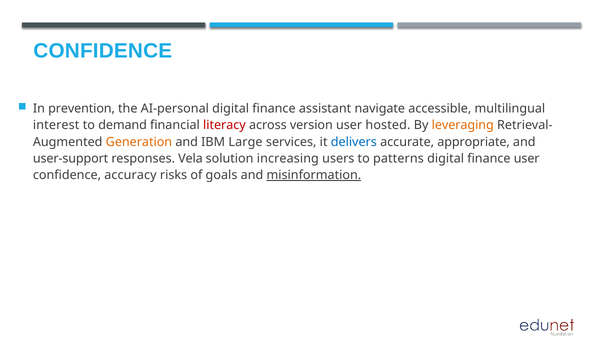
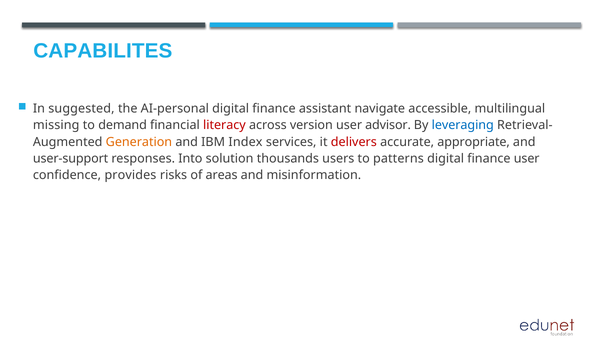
CONFIDENCE: CONFIDENCE -> CAPABILITES (103, 51)
prevention: prevention -> suggested (81, 109)
interest: interest -> missing (56, 125)
hosted: hosted -> advisor (388, 125)
leveraging colour: orange -> blue (463, 125)
Large: Large -> Index (245, 142)
delivers colour: blue -> red (354, 142)
Vela: Vela -> Into (190, 159)
increasing: increasing -> thousands (288, 159)
accuracy: accuracy -> provides (130, 175)
goals: goals -> areas (222, 175)
misinformation underline: present -> none (314, 175)
